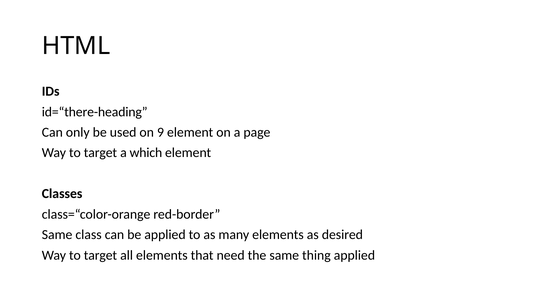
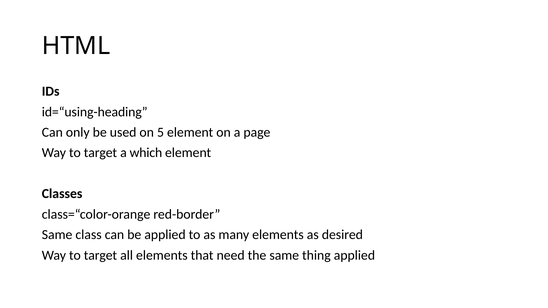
id=“there-heading: id=“there-heading -> id=“using-heading (95, 112)
9: 9 -> 5 (160, 132)
